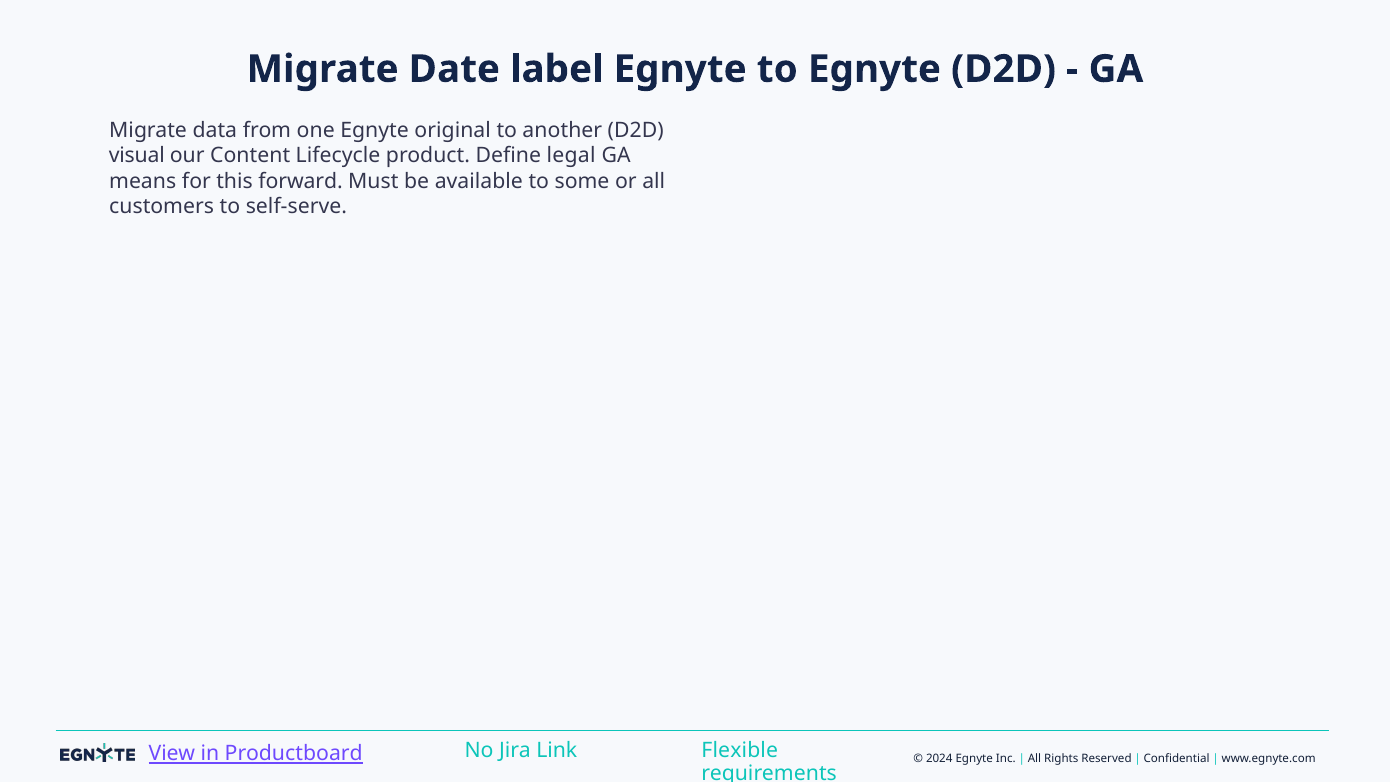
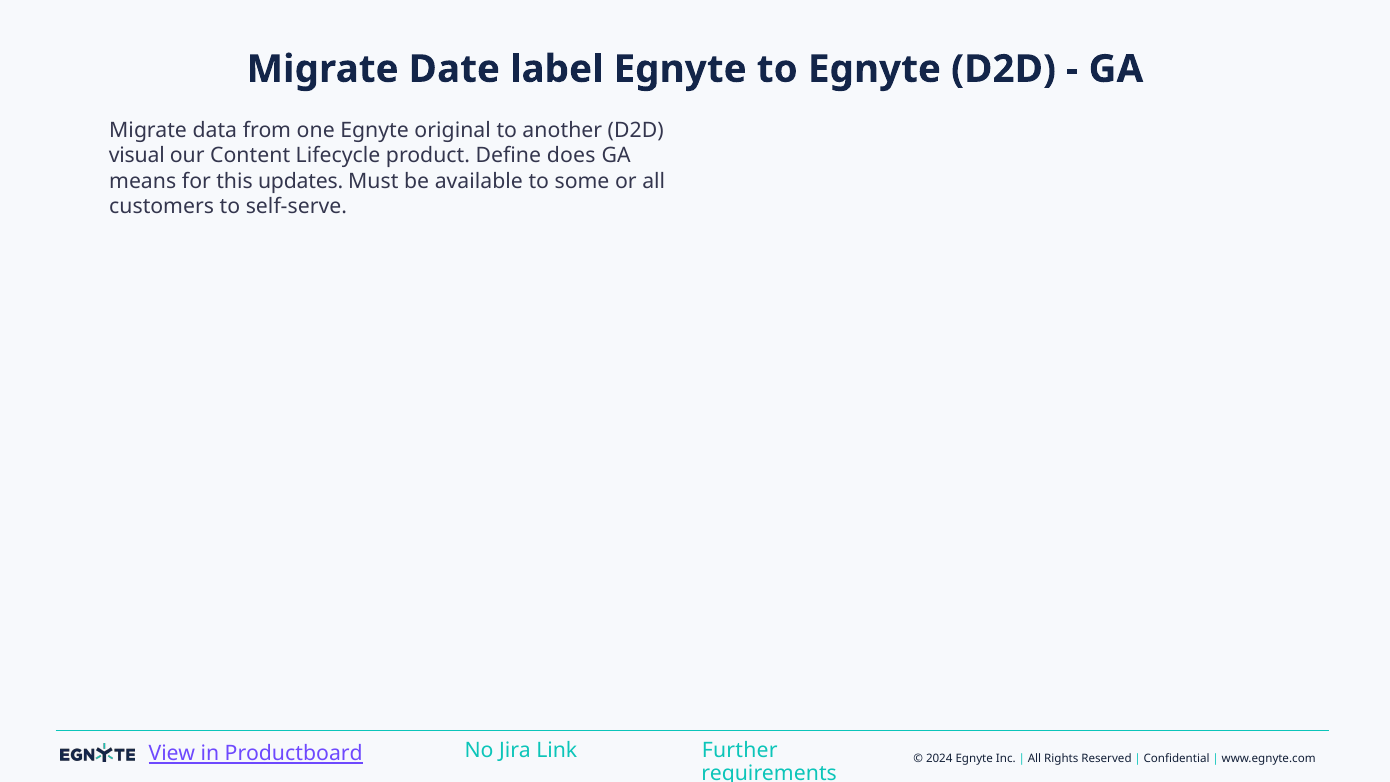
legal: legal -> does (571, 156)
forward: forward -> updates (301, 181)
Flexible: Flexible -> Further (740, 751)
